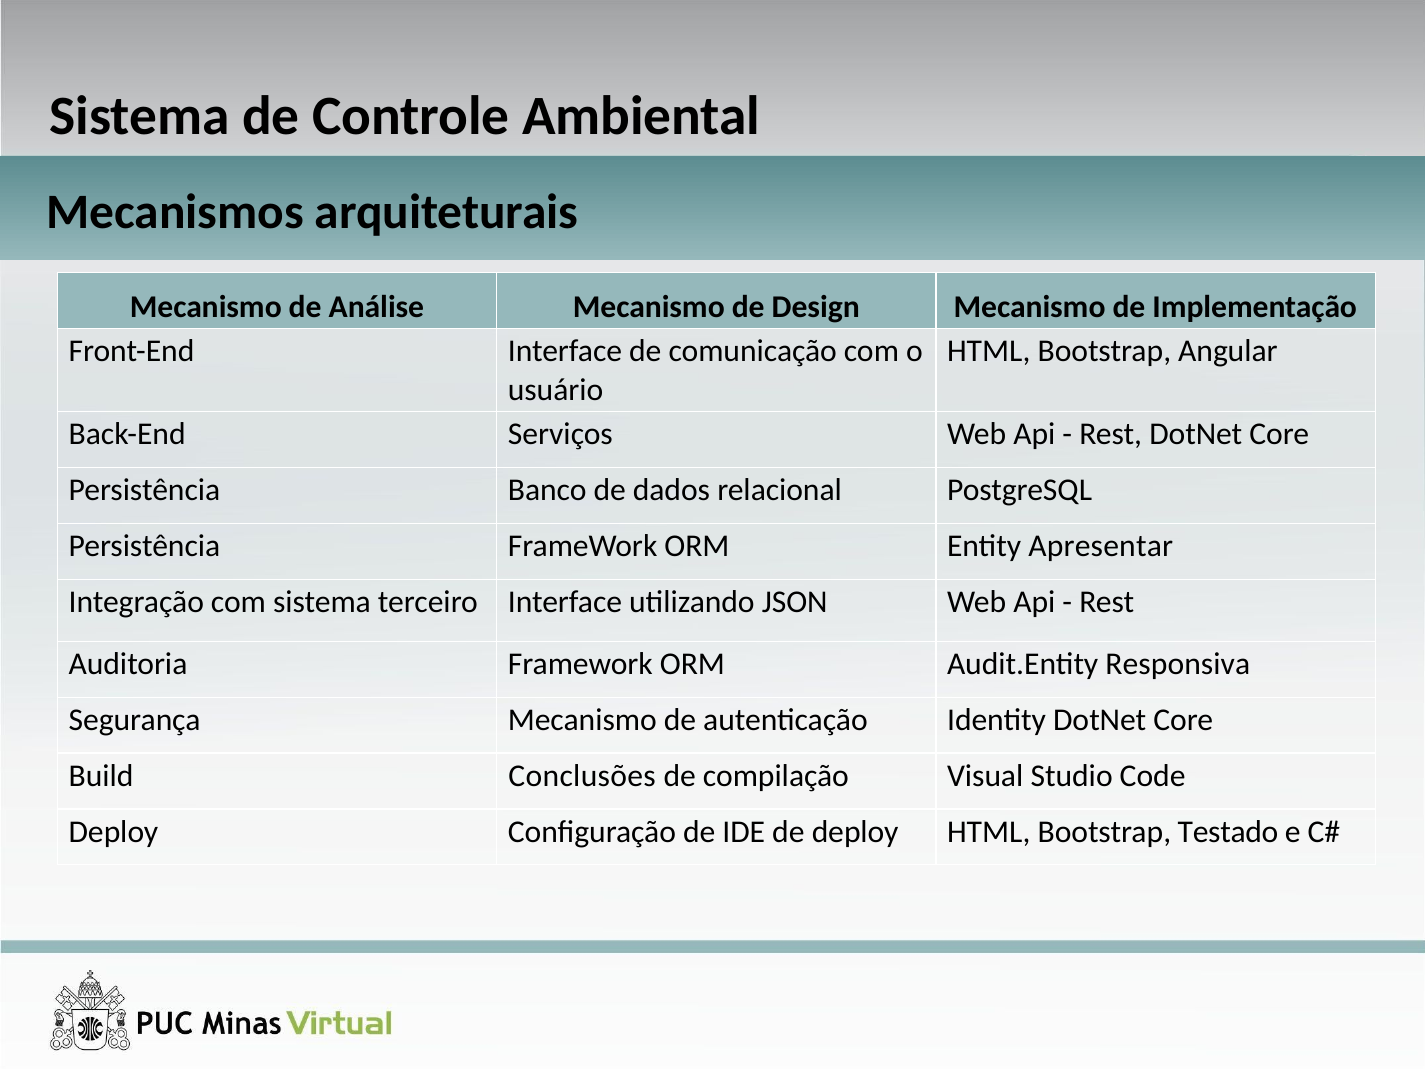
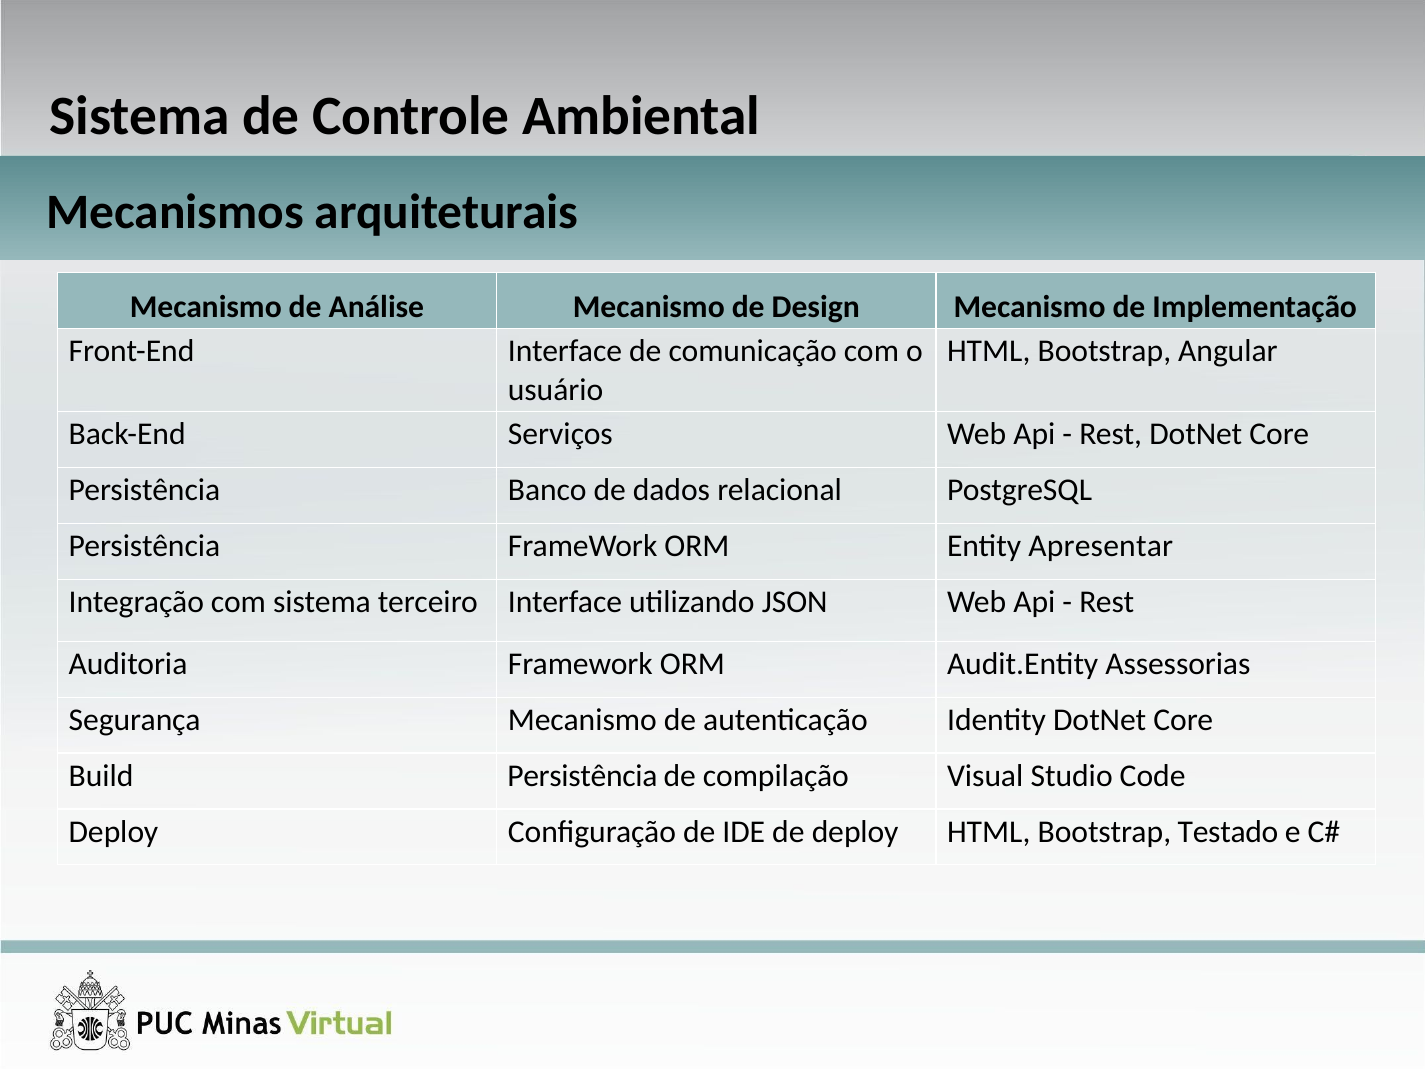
Responsiva: Responsiva -> Assessorias (1178, 664)
Build Conclusões: Conclusões -> Persistência (582, 776)
